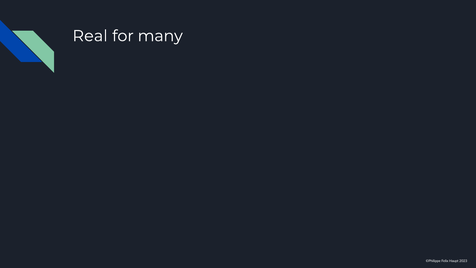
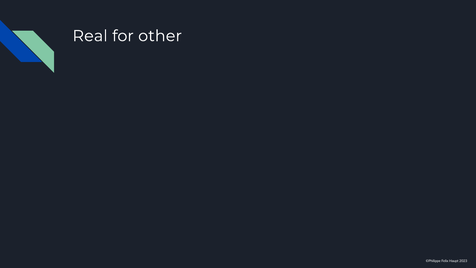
many: many -> other (160, 36)
